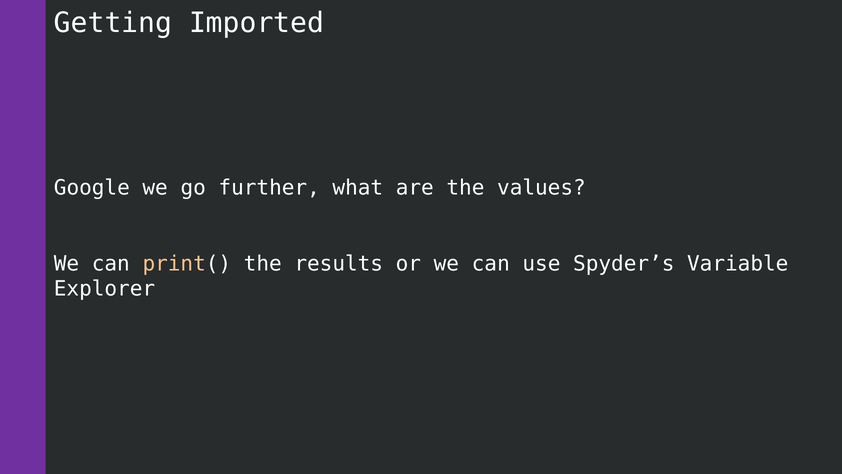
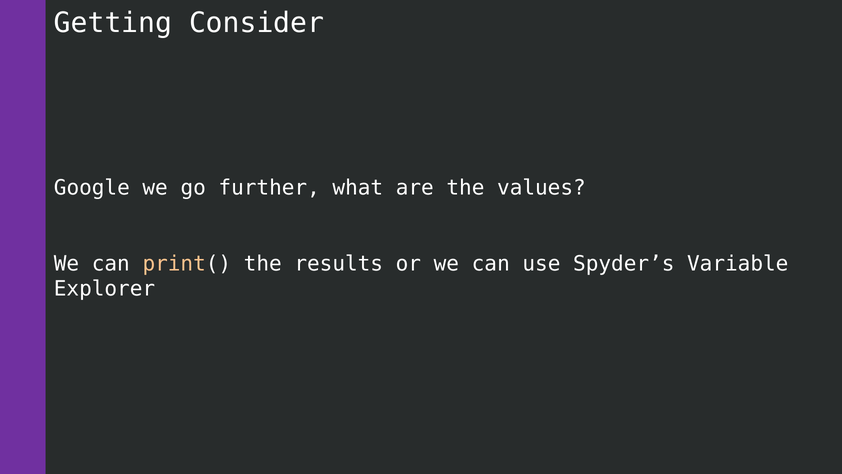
Imported: Imported -> Consider (257, 23)
